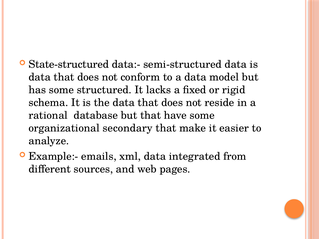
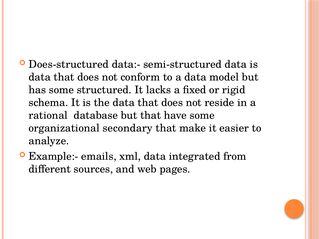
State-structured: State-structured -> Does-structured (69, 65)
